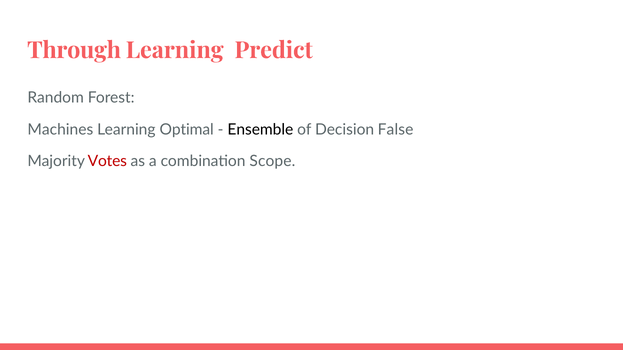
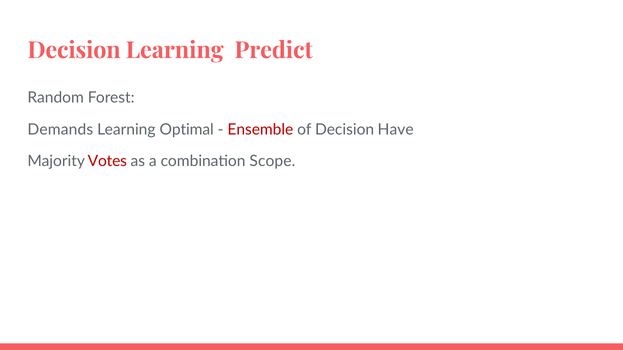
Through: Through -> Decision (74, 50)
Machines: Machines -> Demands (60, 130)
Ensemble colour: black -> red (260, 130)
False: False -> Have (396, 130)
